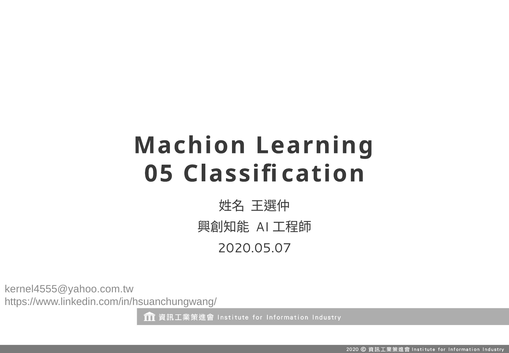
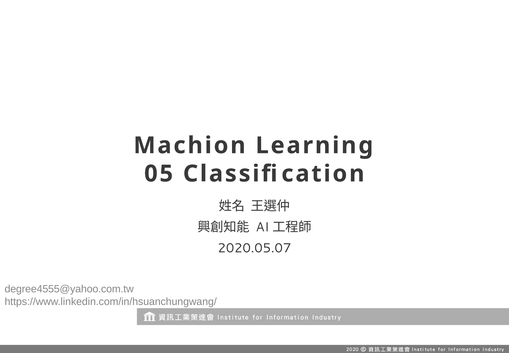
kernel4555@yahoo.com.tw: kernel4555@yahoo.com.tw -> degree4555@yahoo.com.tw (69, 289)
